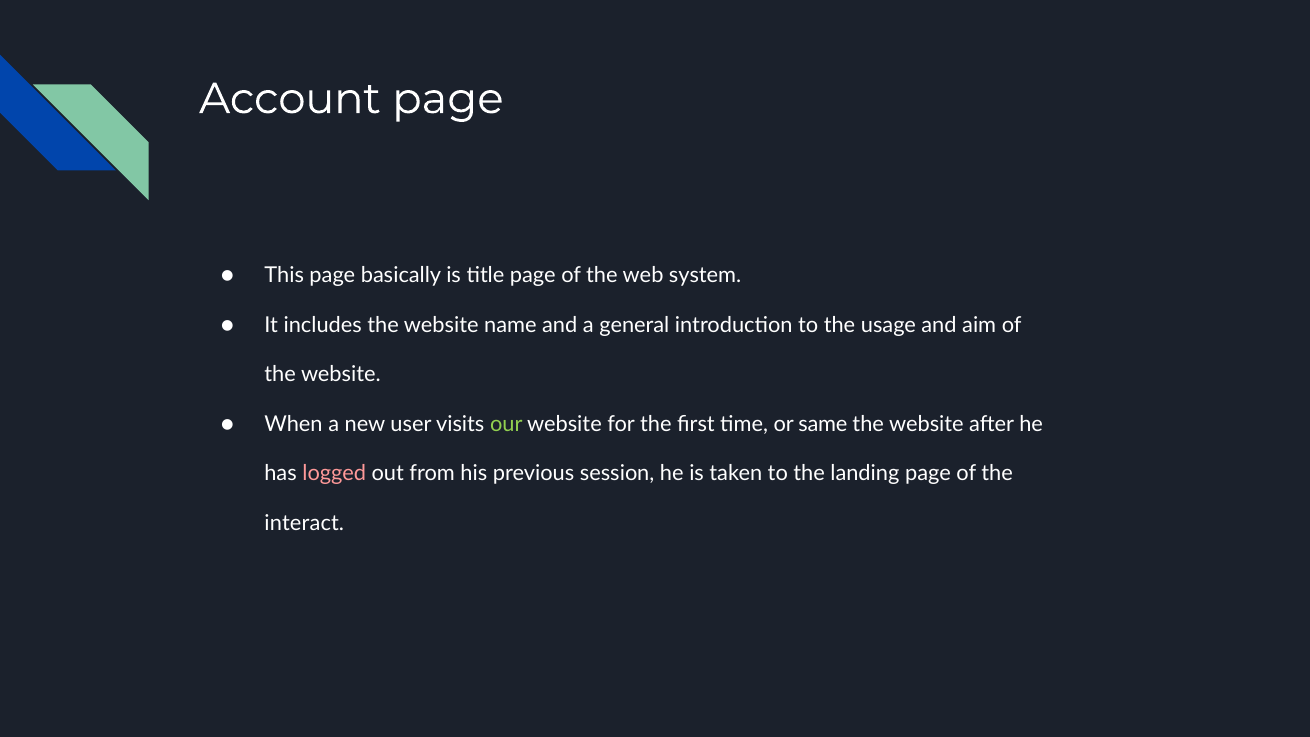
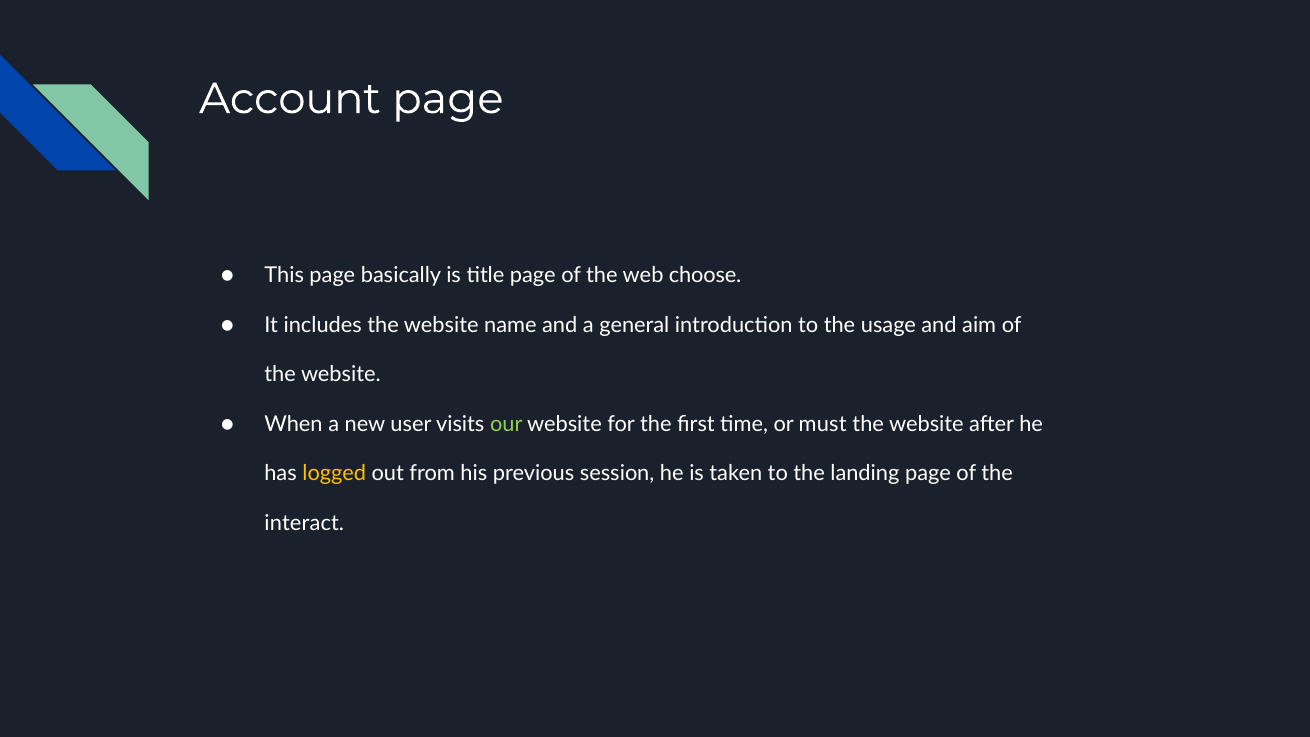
system: system -> choose (705, 276)
same: same -> must (823, 424)
logged colour: pink -> yellow (334, 474)
